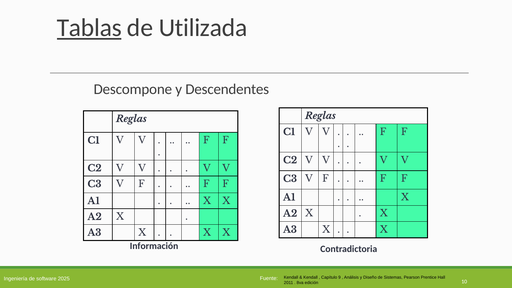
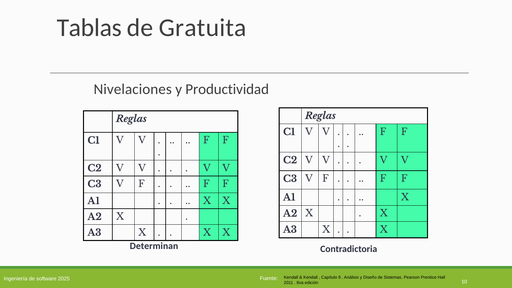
Tablas underline: present -> none (89, 28)
Utilizada: Utilizada -> Gratuita (203, 28)
Descompone: Descompone -> Nivelaciones (133, 89)
Descendentes: Descendentes -> Productividad (227, 89)
Información: Información -> Determinan (154, 246)
